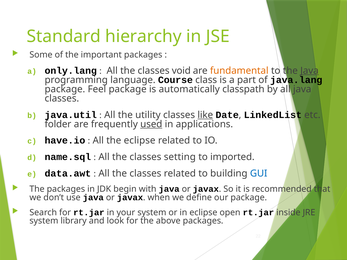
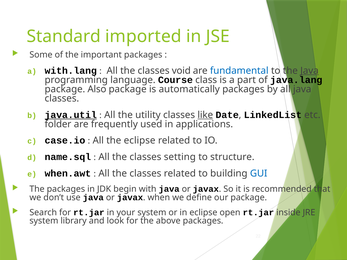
hierarchy: hierarchy -> imported (143, 36)
only.lang: only.lang -> with.lang (71, 71)
fundamental colour: orange -> blue (239, 71)
Feel: Feel -> Also (97, 89)
automatically classpath: classpath -> packages (243, 89)
java.util underline: none -> present (71, 115)
used underline: present -> none (151, 124)
have.io: have.io -> case.io (65, 141)
imported: imported -> structure (232, 157)
data.awt: data.awt -> when.awt (68, 174)
